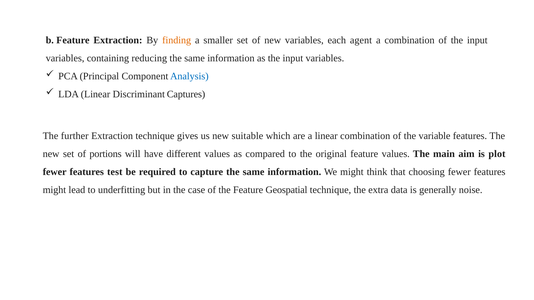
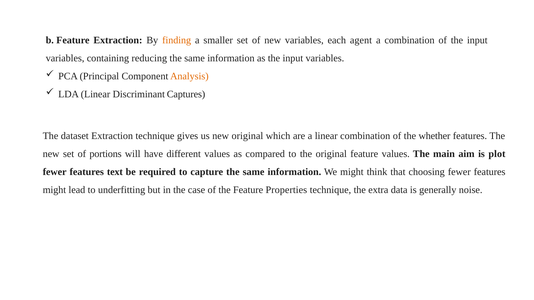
Analysis colour: blue -> orange (189, 76)
further: further -> dataset (75, 136)
new suitable: suitable -> original (247, 136)
variable: variable -> whether (435, 136)
test: test -> text (115, 172)
Geospatial: Geospatial -> Properties (286, 190)
